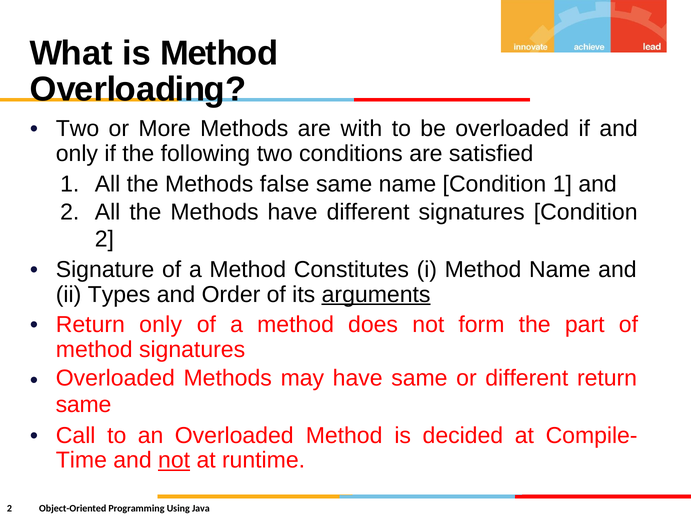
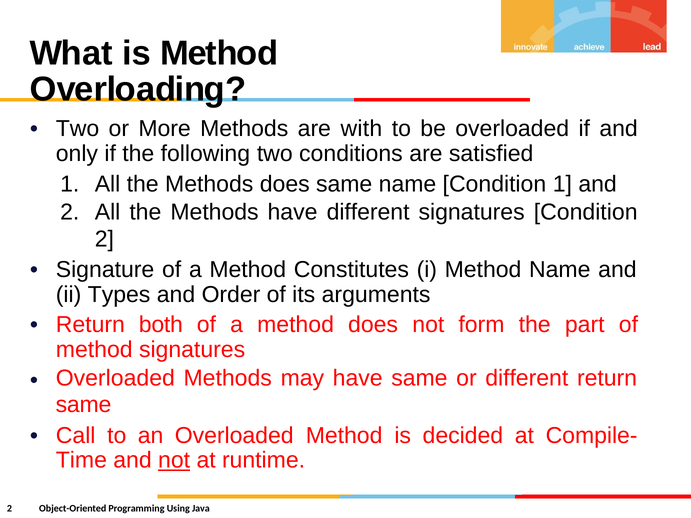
Methods false: false -> does (285, 184)
arguments underline: present -> none (376, 295)
Return only: only -> both (161, 325)
